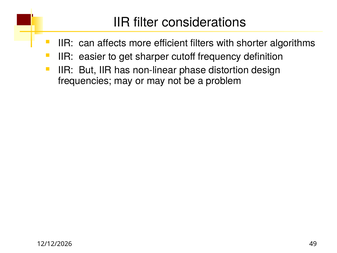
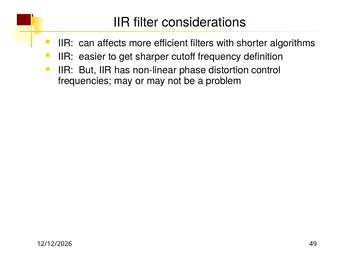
design: design -> control (266, 70)
